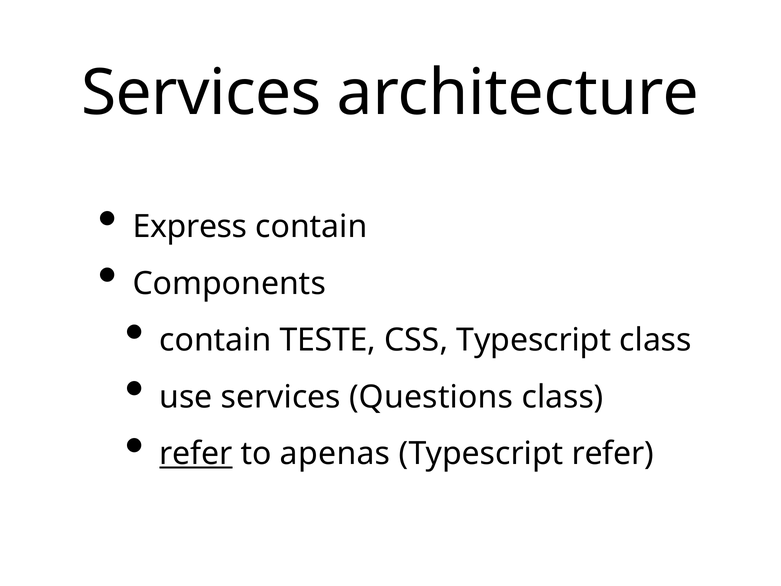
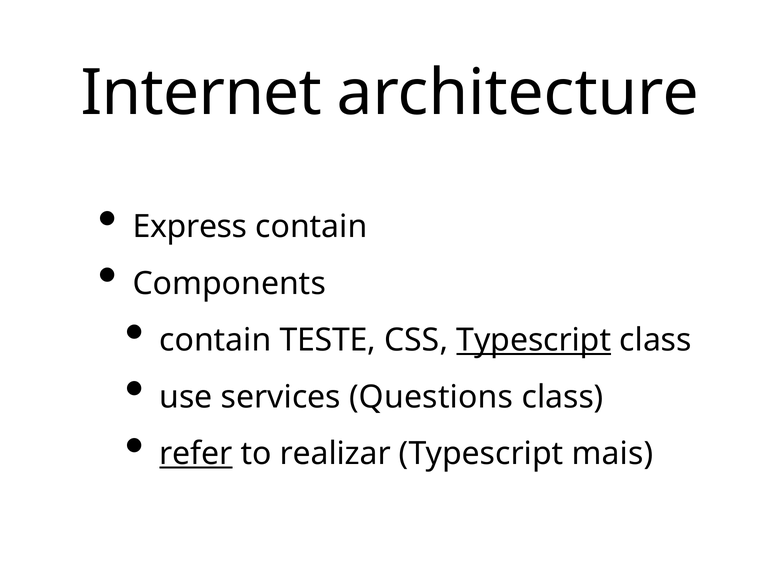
Services: Services -> Internet (201, 93)
Typescript underline: none -> present (534, 340)
apenas: apenas -> realizar (335, 454)
Typescript refer: refer -> mais (612, 454)
